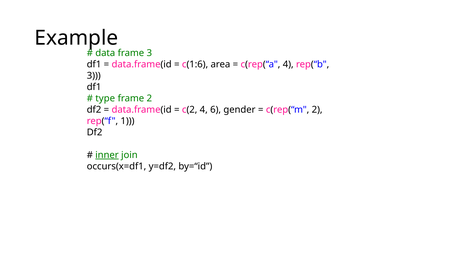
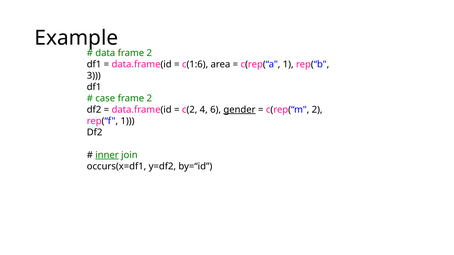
data frame 3: 3 -> 2 (149, 53)
c(rep(“a 4: 4 -> 1 (288, 64)
type: type -> case (105, 98)
gender underline: none -> present (240, 110)
